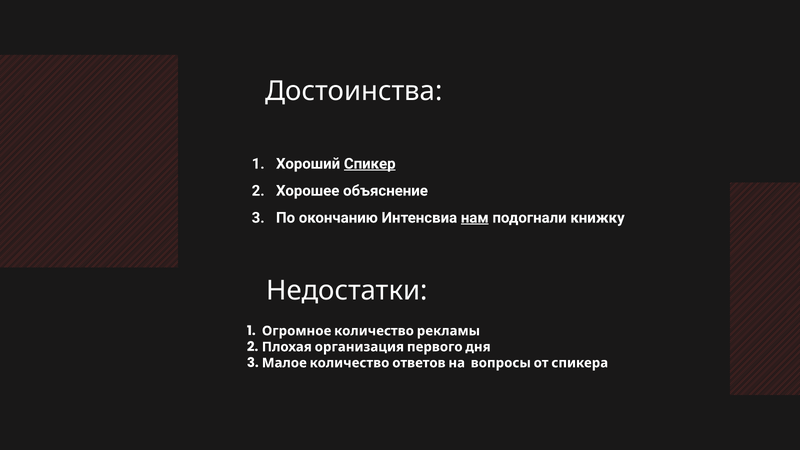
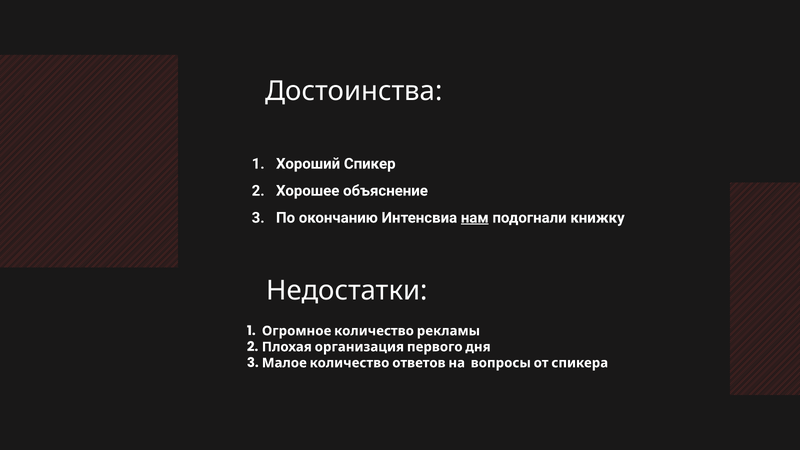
Спикер underline: present -> none (370, 164)
